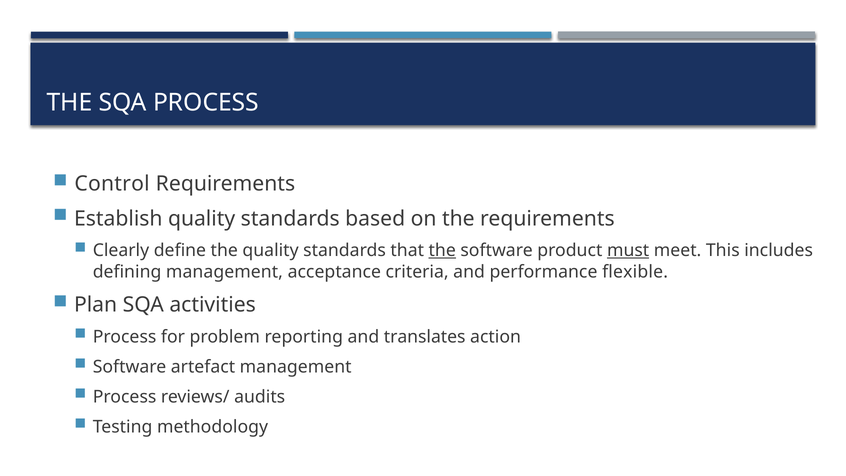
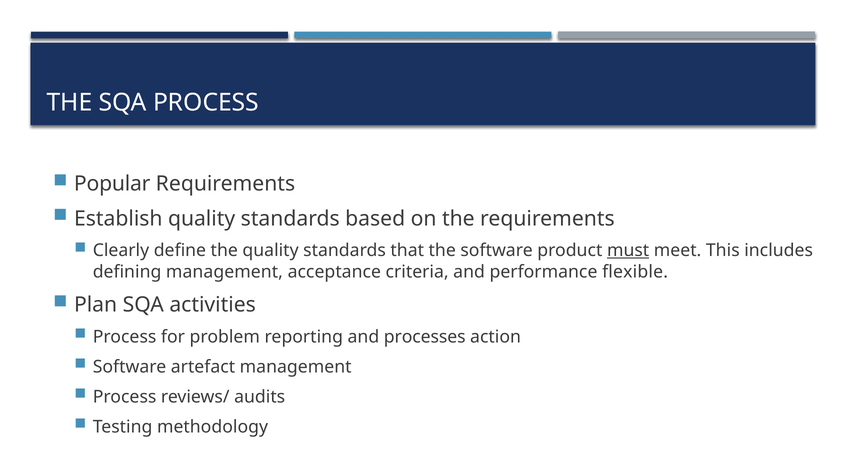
Control: Control -> Popular (112, 184)
the underline: present -> none (442, 251)
translates: translates -> processes (425, 337)
